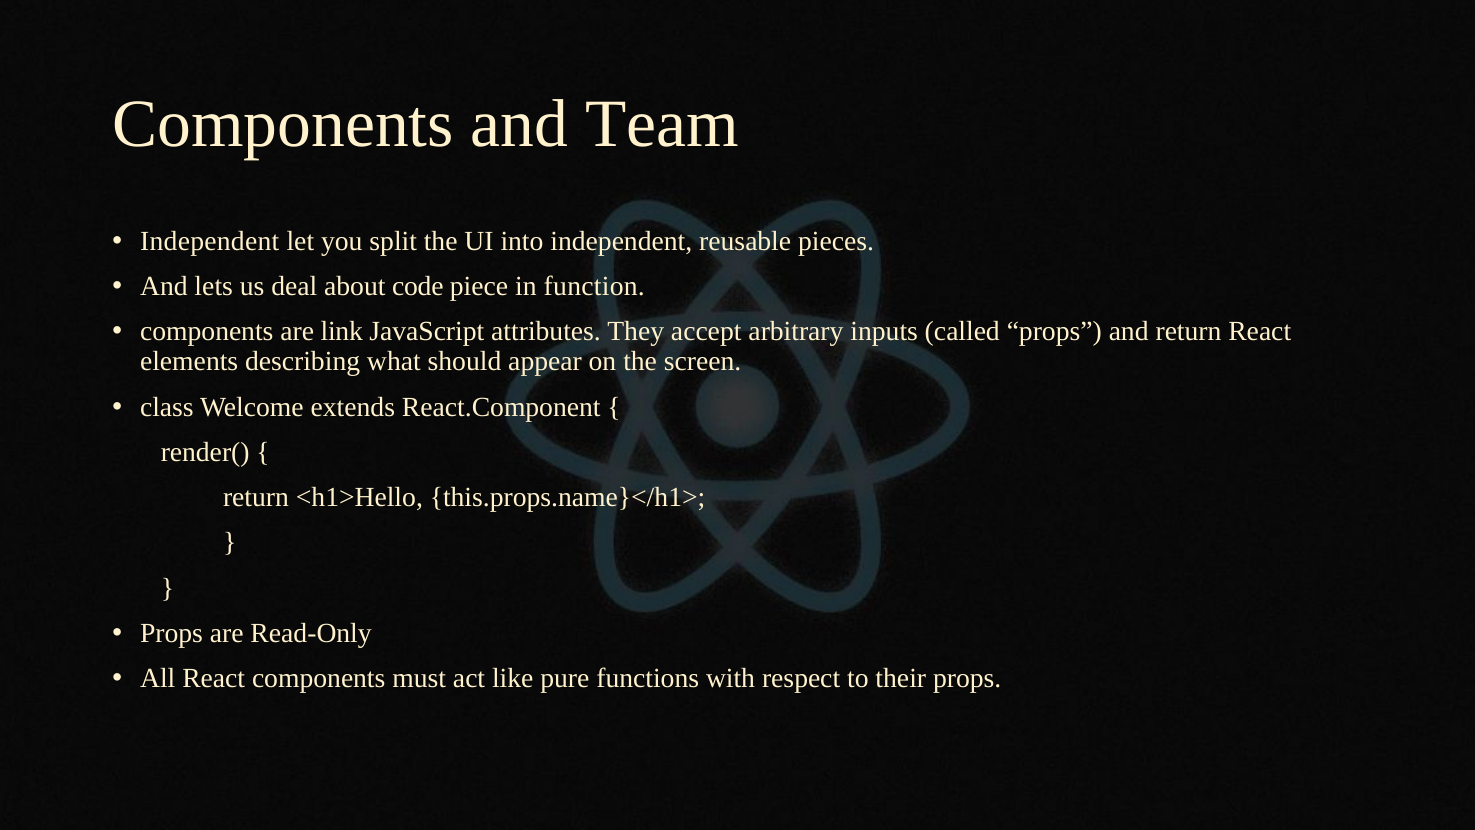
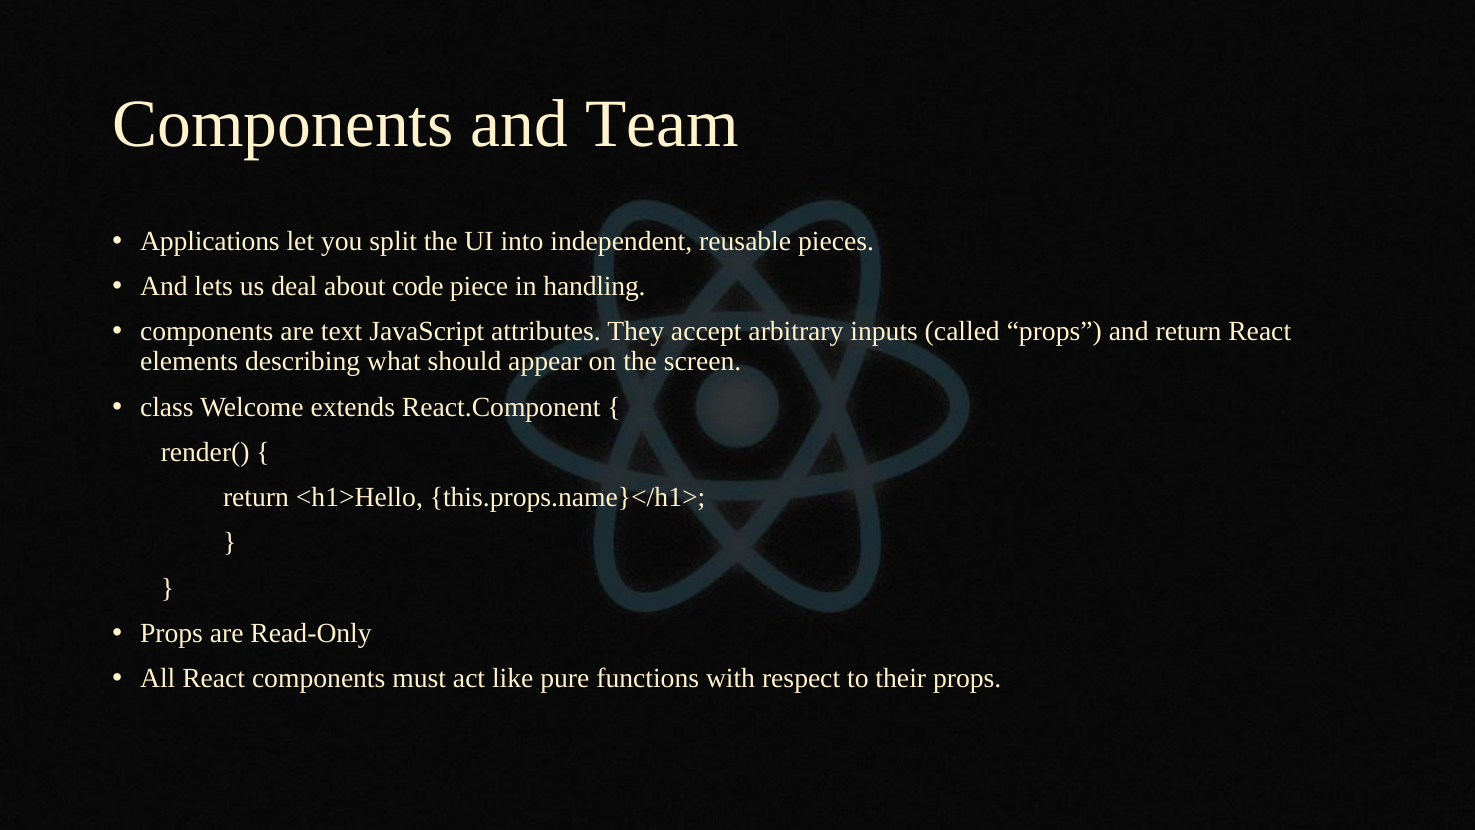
Independent: Independent -> Applications (210, 241)
function: function -> handling (595, 286)
link: link -> text (342, 332)
